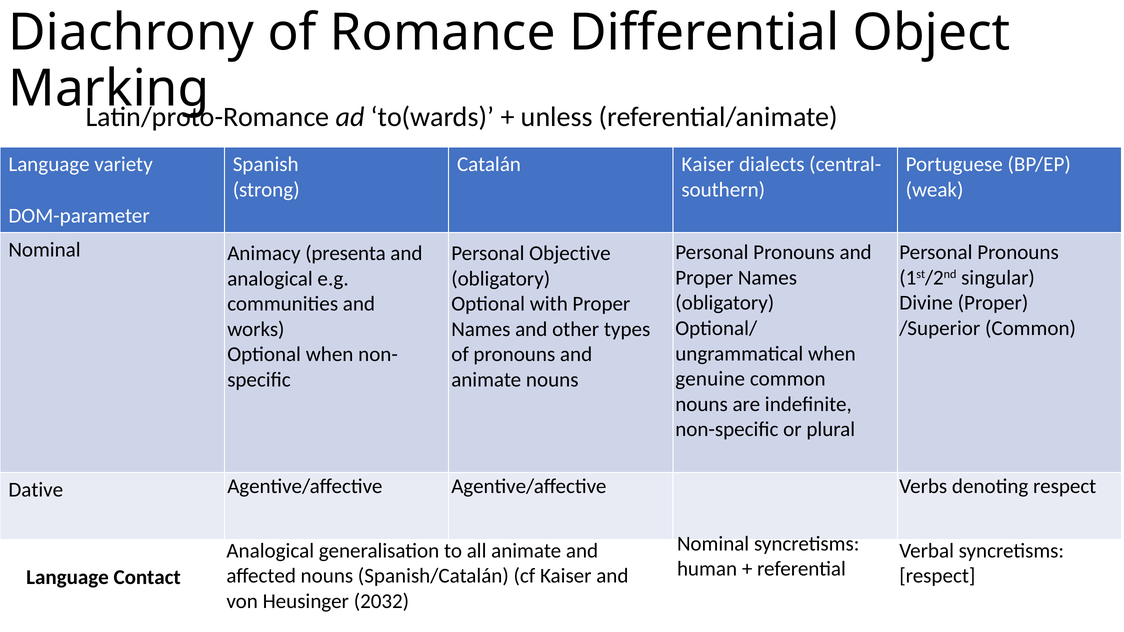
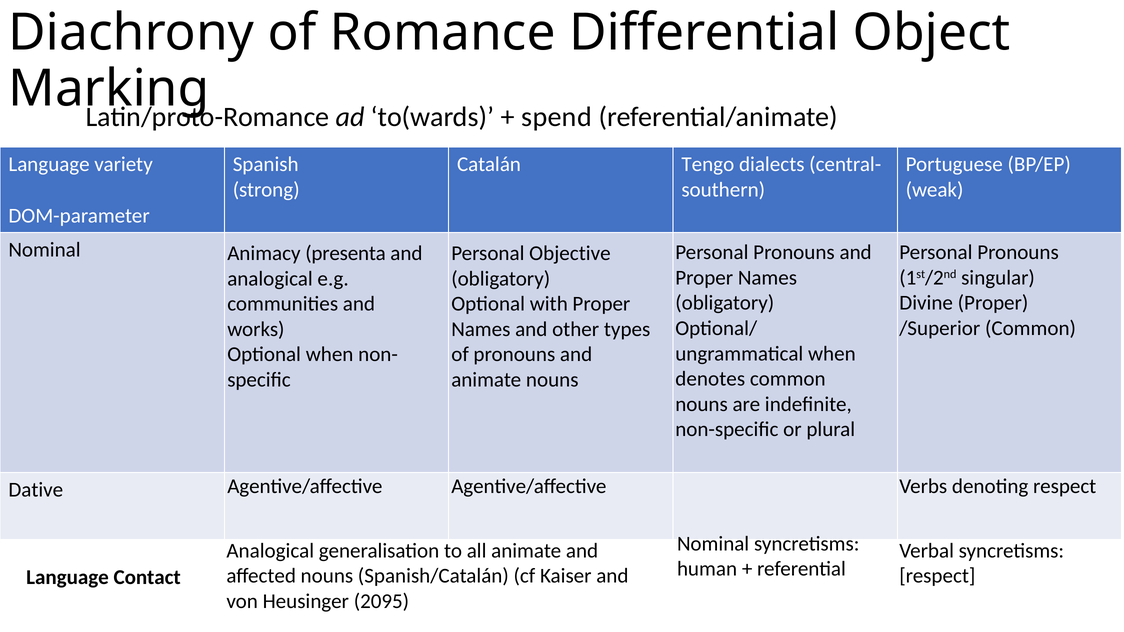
unless: unless -> spend (557, 117)
Catalán Kaiser: Kaiser -> Tengo (708, 164)
genuine: genuine -> denotes (710, 379)
2032: 2032 -> 2095 (381, 601)
